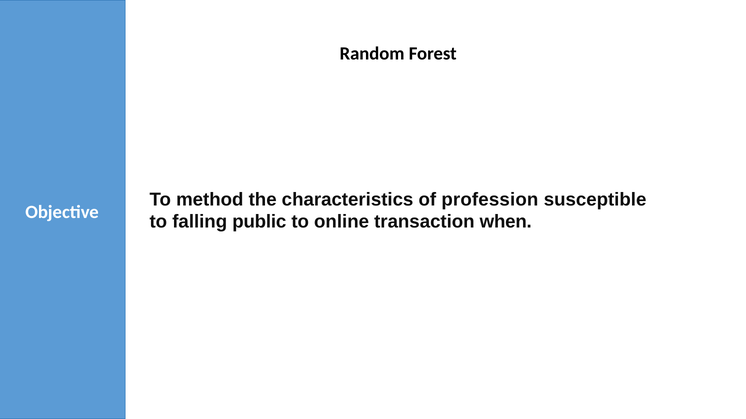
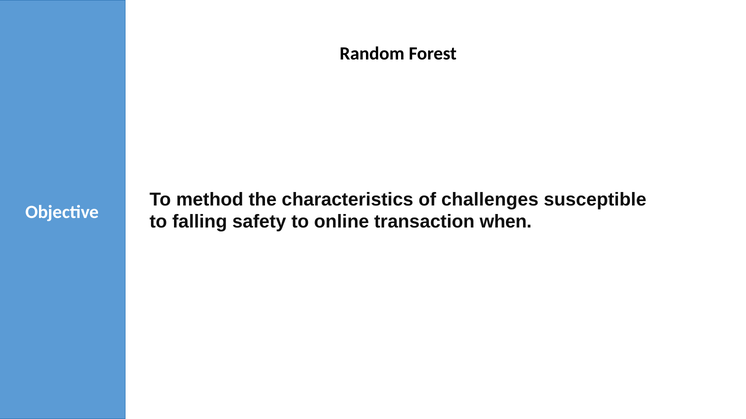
profession: profession -> challenges (490, 200)
public: public -> safety (259, 222)
